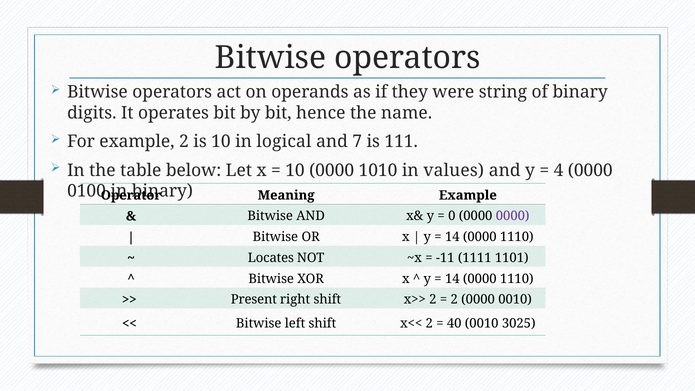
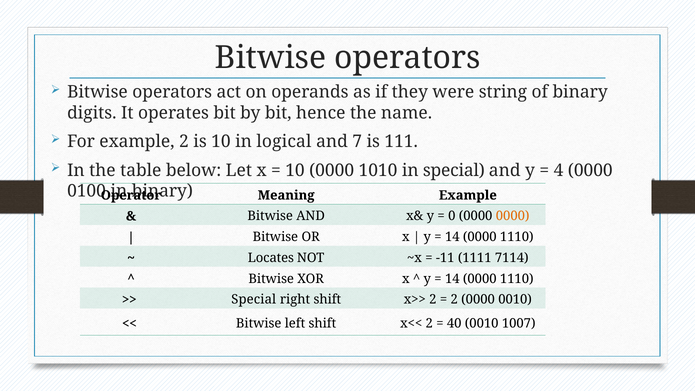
in values: values -> special (454, 170)
0000 colour: purple -> orange (513, 216)
1101: 1101 -> 7114 (512, 258)
Present: Present -> Special (254, 300)
3025: 3025 -> 1007 (519, 323)
